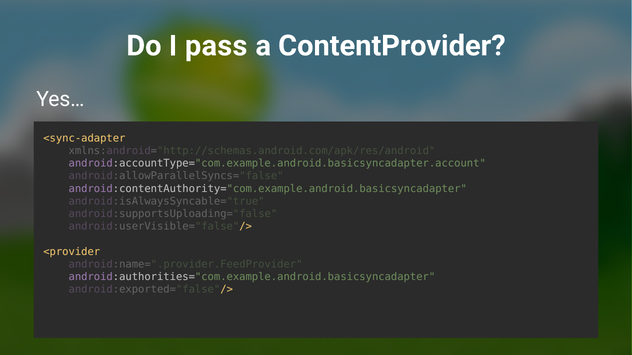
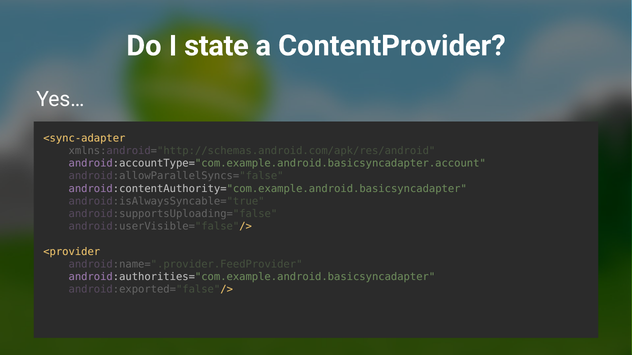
pass: pass -> state (216, 46)
